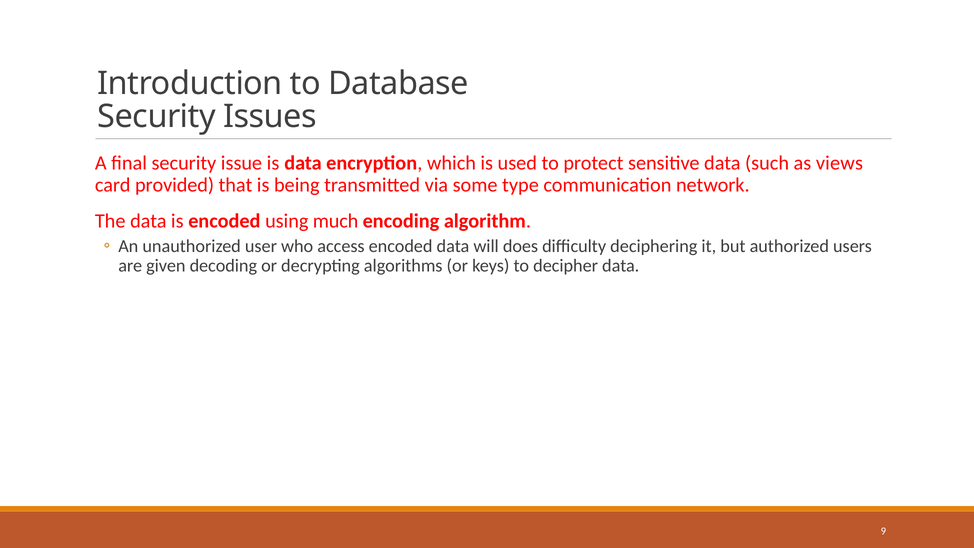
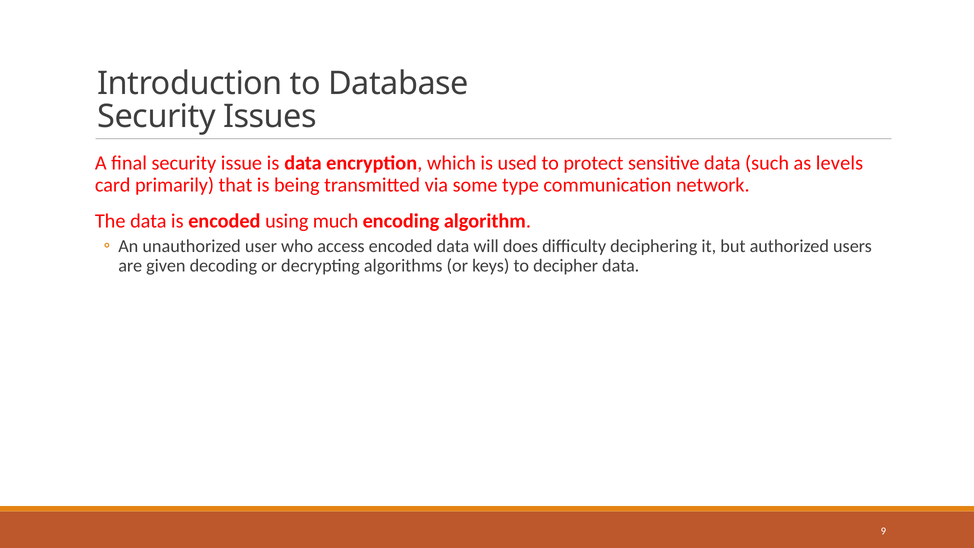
views: views -> levels (839, 163)
provided: provided -> primarily (175, 185)
